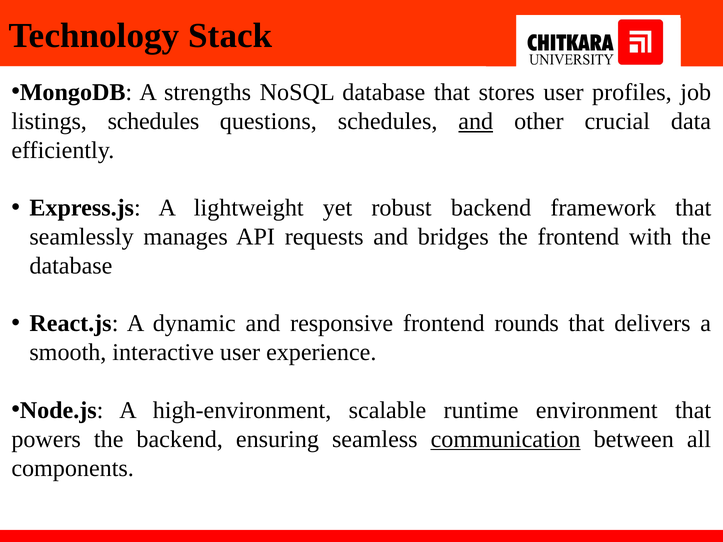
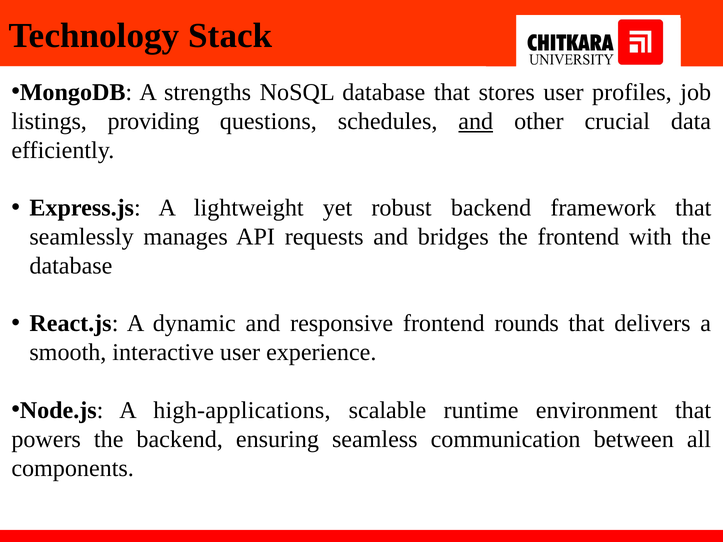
listings schedules: schedules -> providing (153, 121)
high-environment: high-environment -> high-applications (242, 410)
communication underline: present -> none (506, 439)
